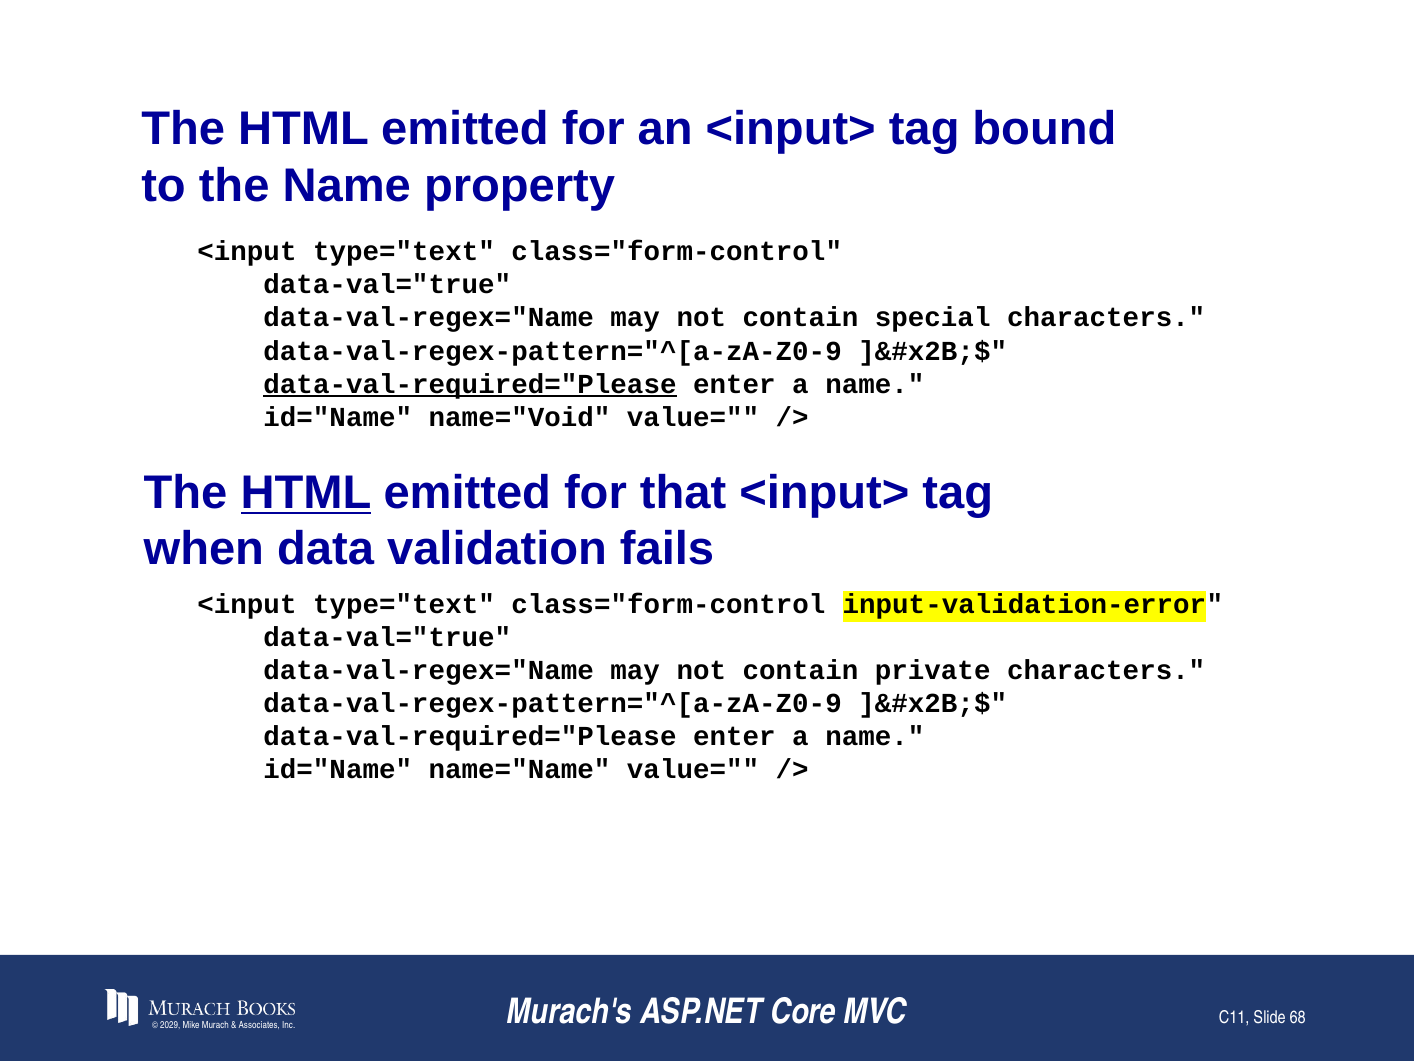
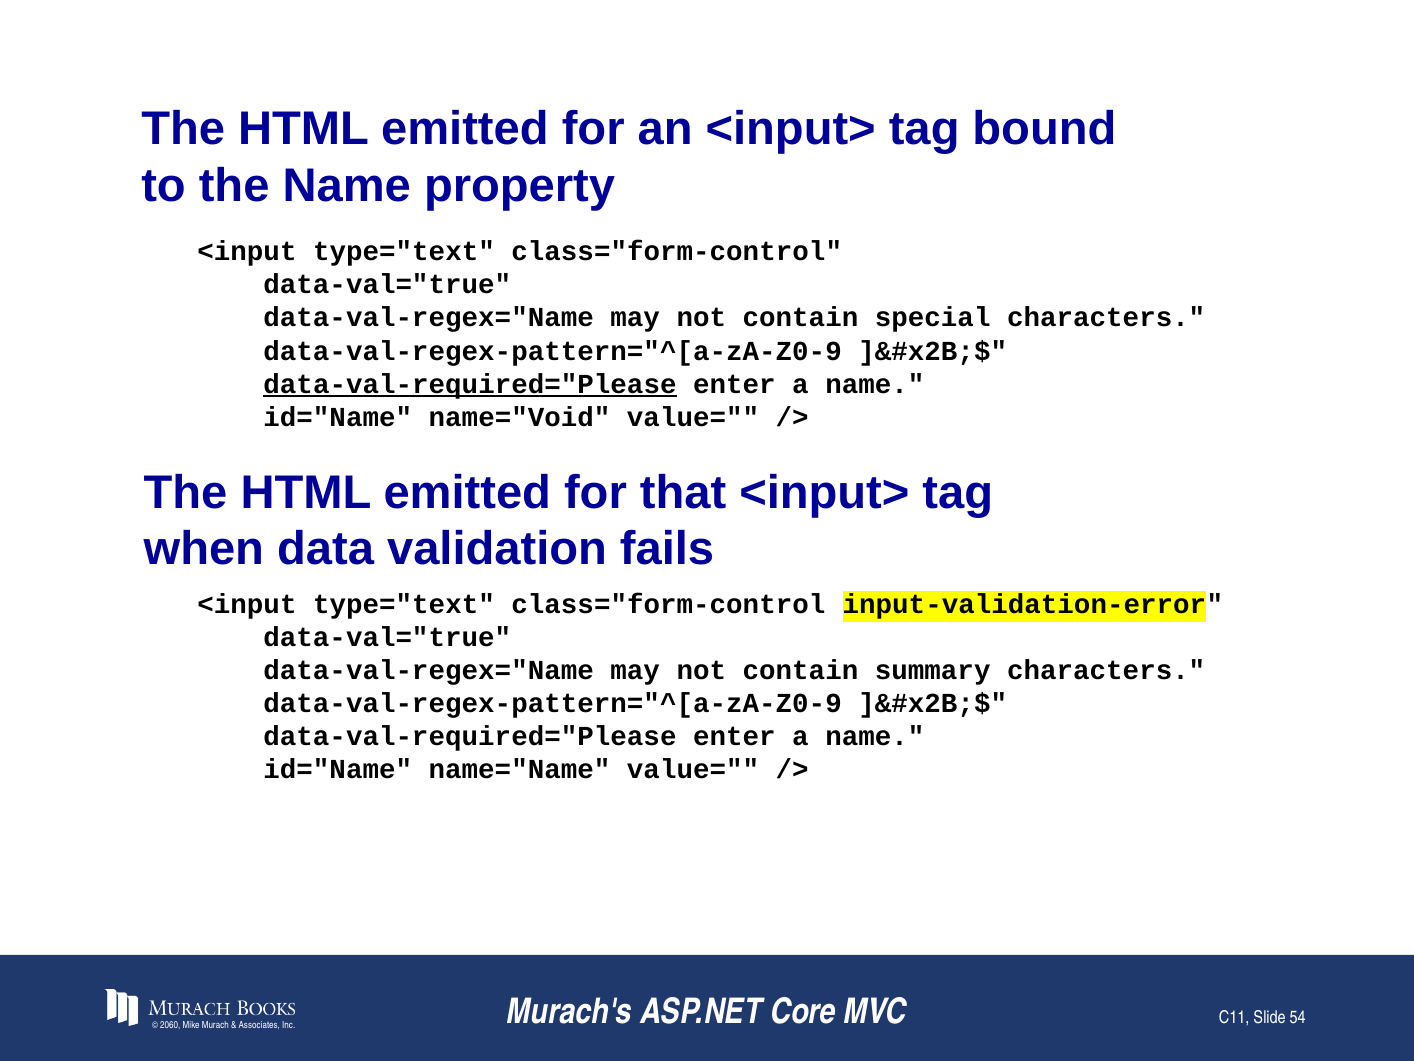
HTML underline: present -> none (306, 492)
private: private -> summary (933, 670)
2029: 2029 -> 2060 (170, 1025)
68: 68 -> 54 (1298, 1017)
